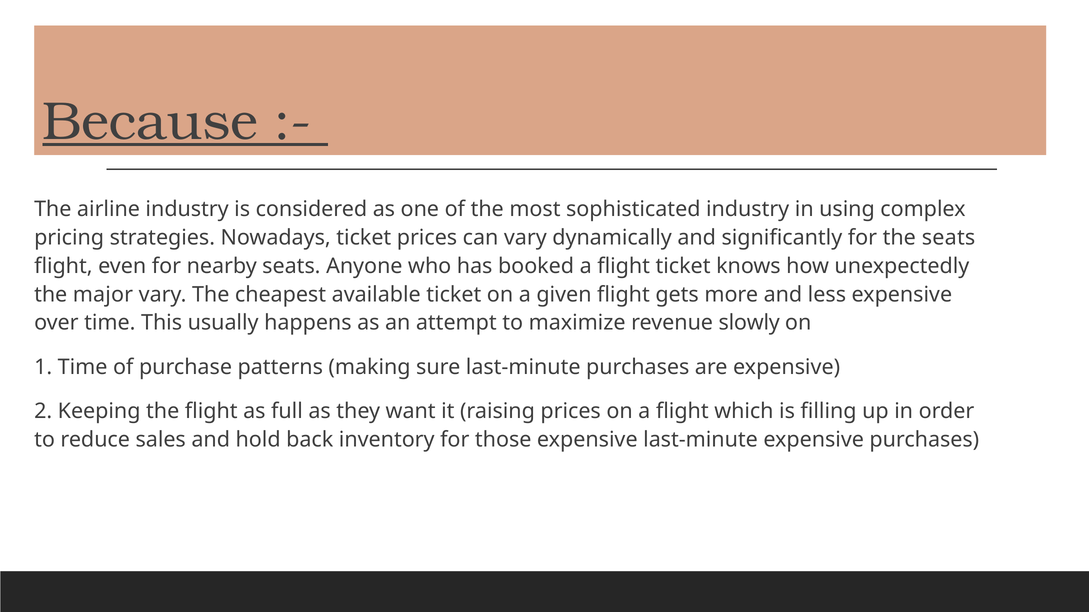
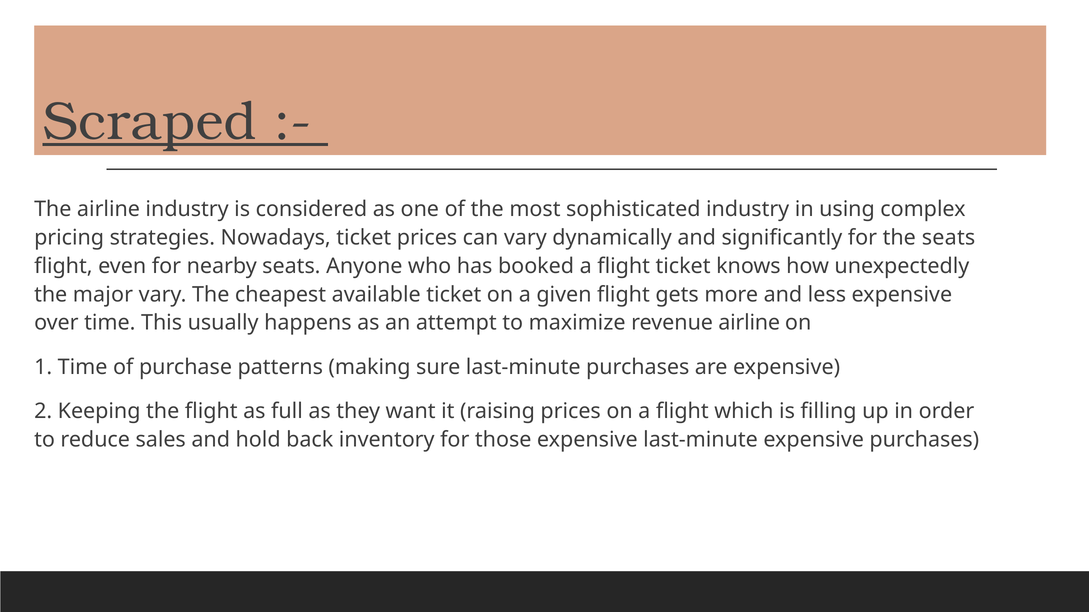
Because: Because -> Scraped (150, 122)
revenue slowly: slowly -> airline (749, 323)
